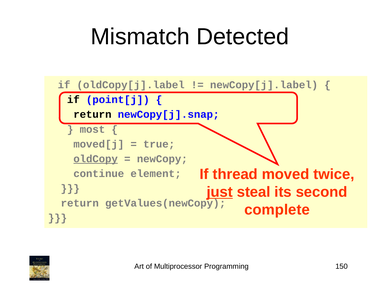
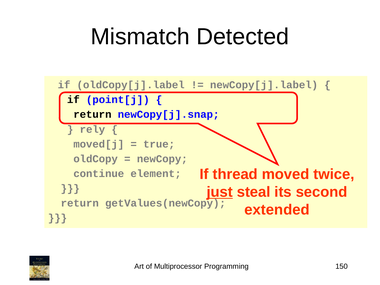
most: most -> rely (92, 129)
oldCopy underline: present -> none (96, 159)
complete: complete -> extended (277, 210)
